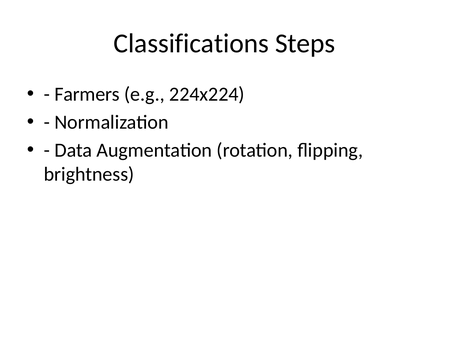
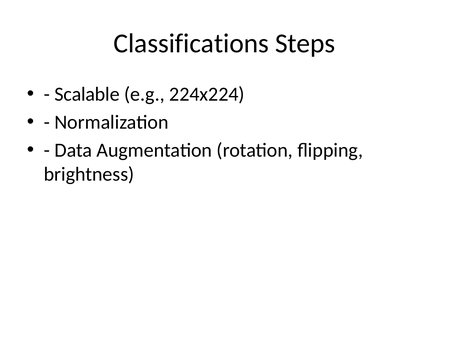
Farmers: Farmers -> Scalable (87, 94)
